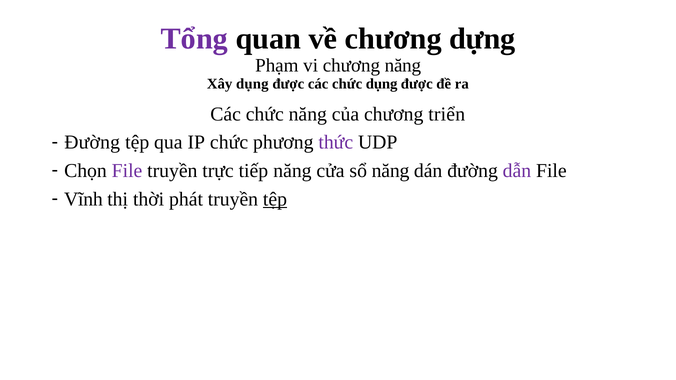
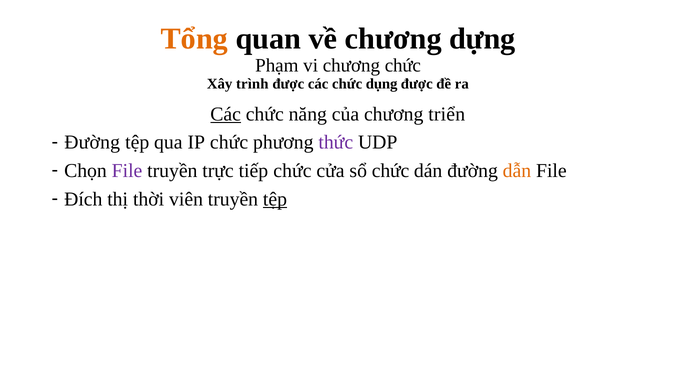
Tổng colour: purple -> orange (194, 39)
chương năng: năng -> chức (403, 66)
Xây dụng: dụng -> trình (252, 84)
Các underline: none -> present (226, 114)
tiếp năng: năng -> chức (292, 171)
sổ năng: năng -> chức (391, 171)
dẫn colour: purple -> orange (517, 171)
Vĩnh: Vĩnh -> Đích (83, 199)
phát: phát -> viên (186, 199)
